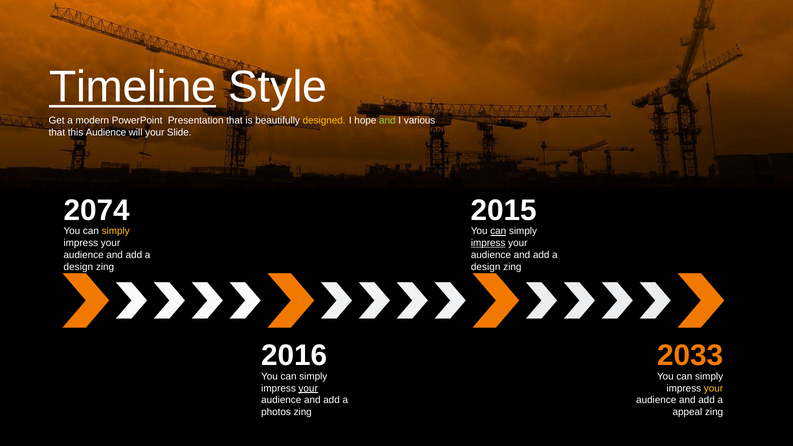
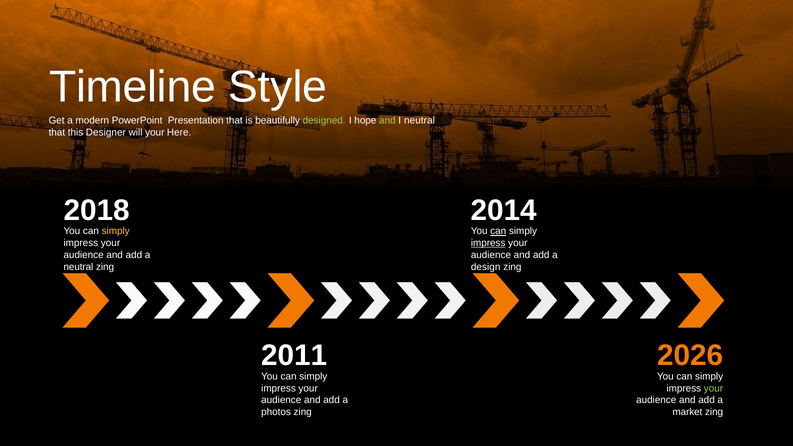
Timeline underline: present -> none (133, 87)
designed colour: yellow -> light green (324, 121)
I various: various -> neutral (420, 121)
this Audience: Audience -> Designer (106, 133)
Slide: Slide -> Here (179, 133)
2074: 2074 -> 2018 (97, 210)
2015: 2015 -> 2014 (504, 210)
design: design -> neutral (78, 267)
2016: 2016 -> 2011 (294, 355)
2033: 2033 -> 2026 (690, 355)
your underline: present -> none (308, 388)
your colour: yellow -> light green (713, 388)
appeal: appeal -> market (687, 412)
